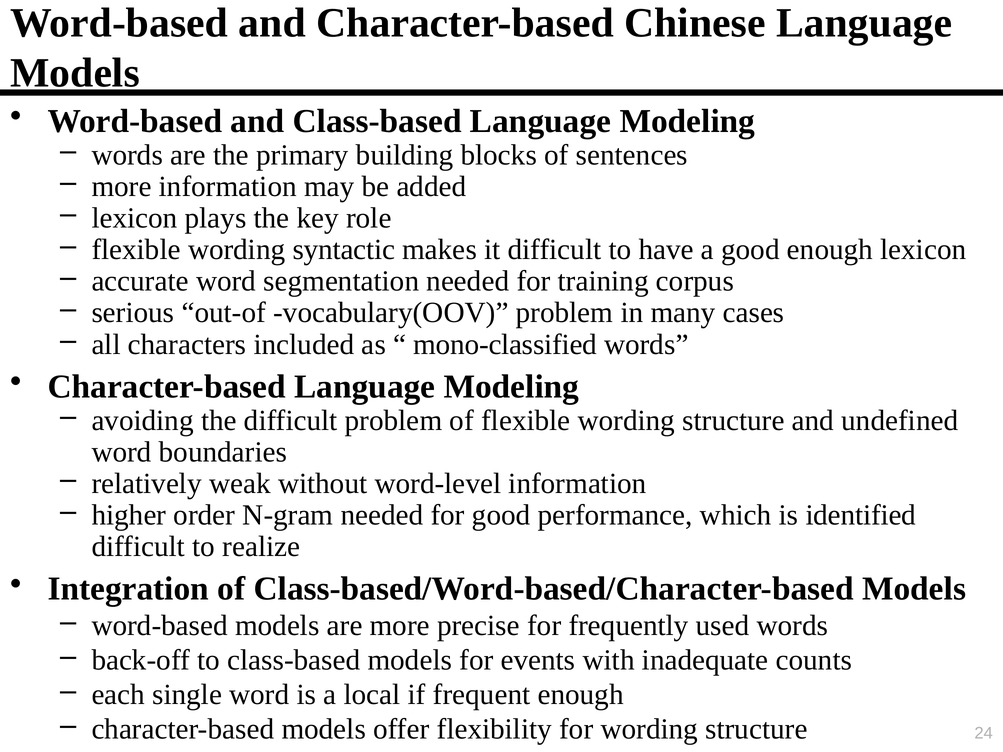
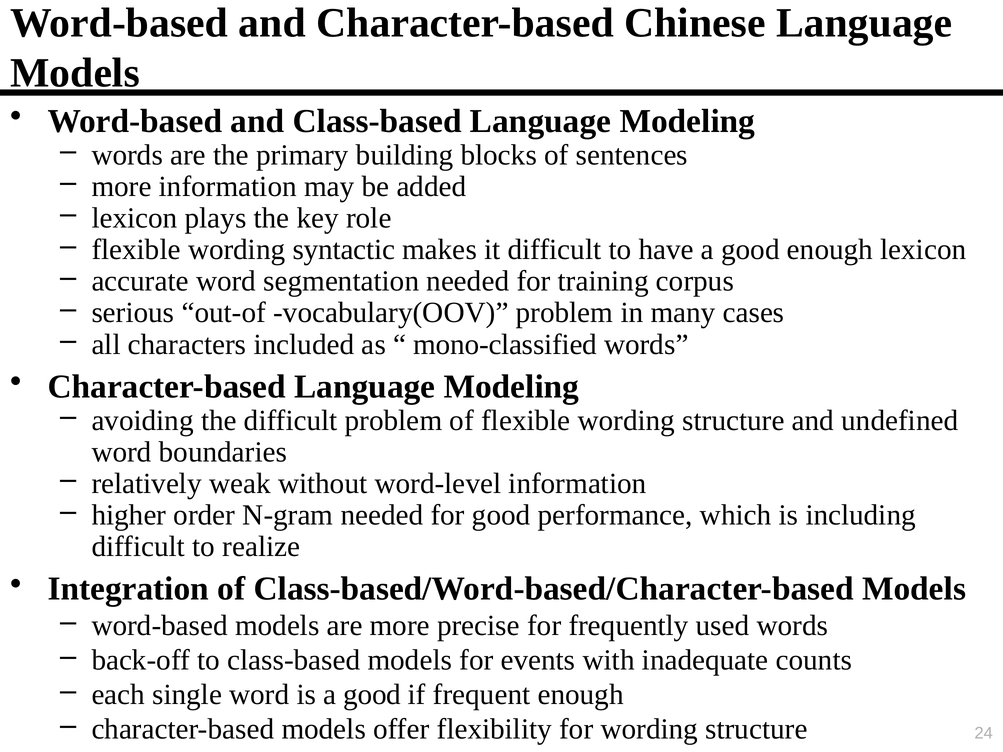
identified: identified -> including (861, 515)
is a local: local -> good (372, 695)
